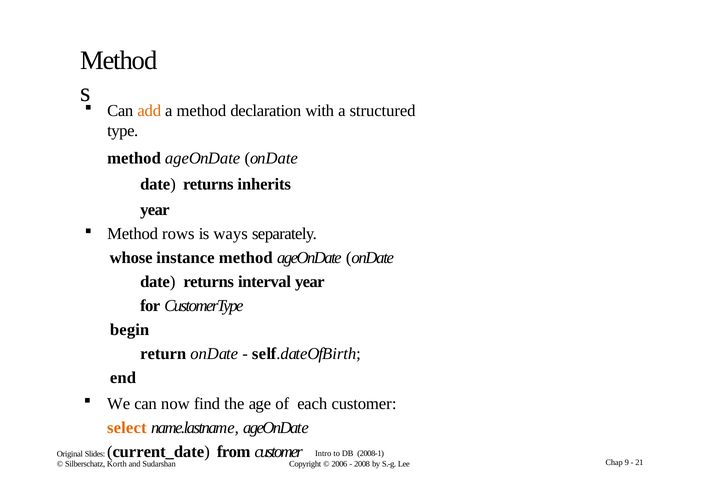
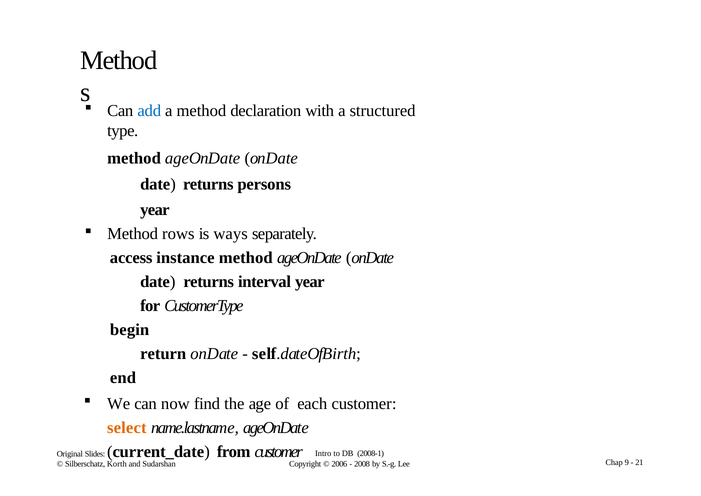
add colour: orange -> blue (149, 111)
inherits: inherits -> persons (264, 184)
whose: whose -> access (131, 258)
